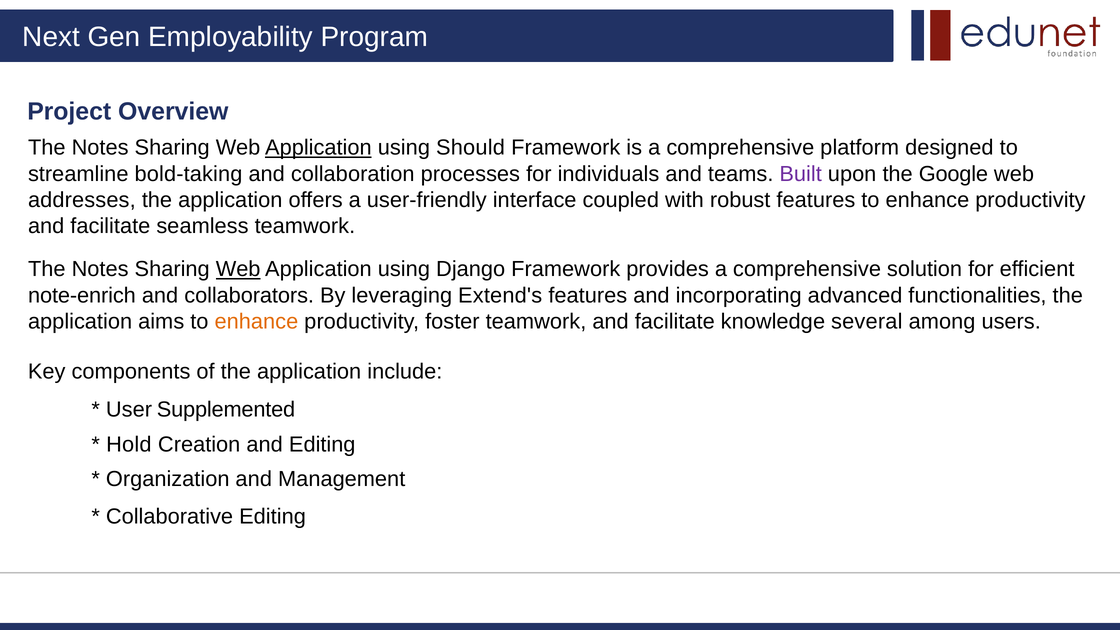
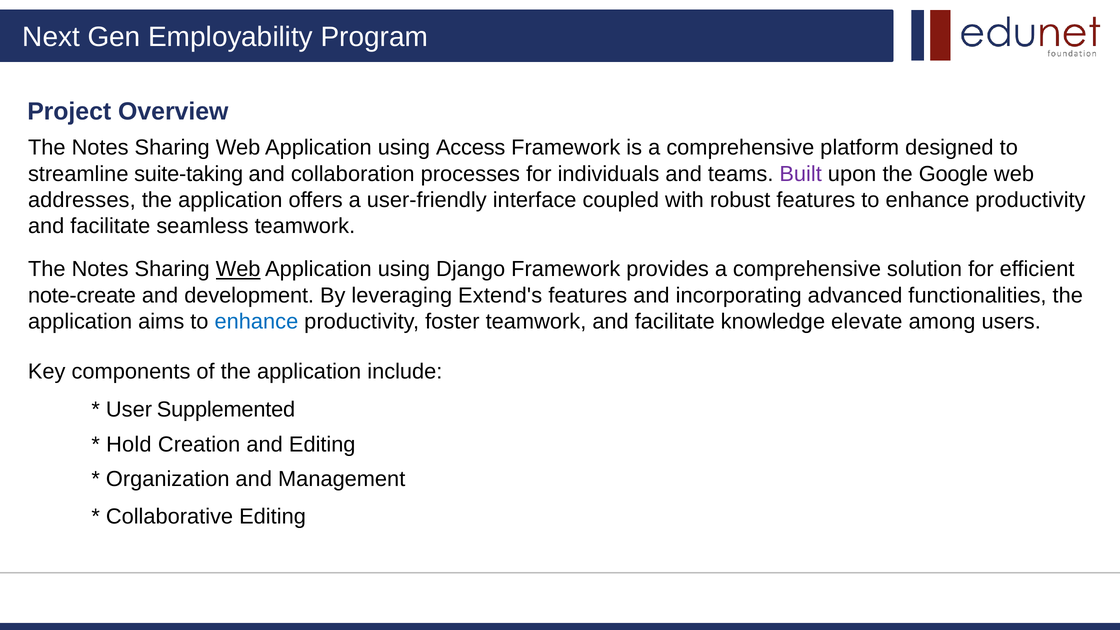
Application underline: present -> none (318, 148)
Should: Should -> Access (471, 148)
bold-taking: bold-taking -> suite-taking (189, 174)
note-enrich: note-enrich -> note-create (82, 295)
collaborators: collaborators -> development (249, 295)
enhance colour: orange -> blue (256, 322)
several: several -> elevate (867, 322)
